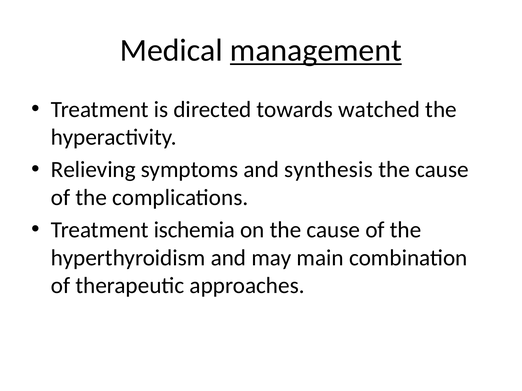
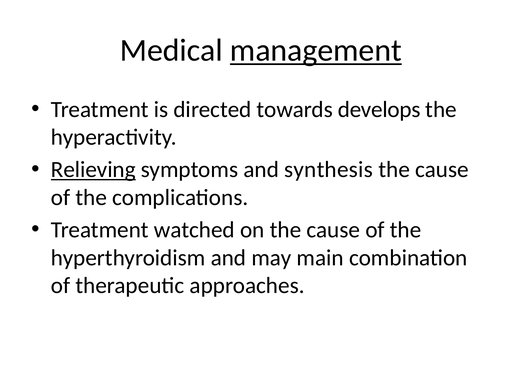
watched: watched -> develops (379, 110)
Relieving underline: none -> present (93, 170)
ischemia: ischemia -> watched (194, 230)
